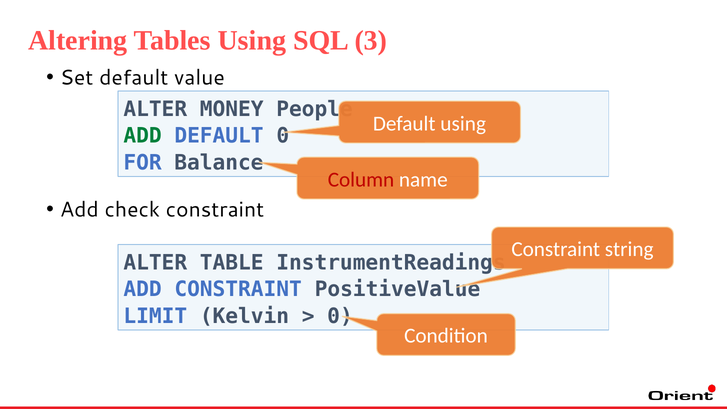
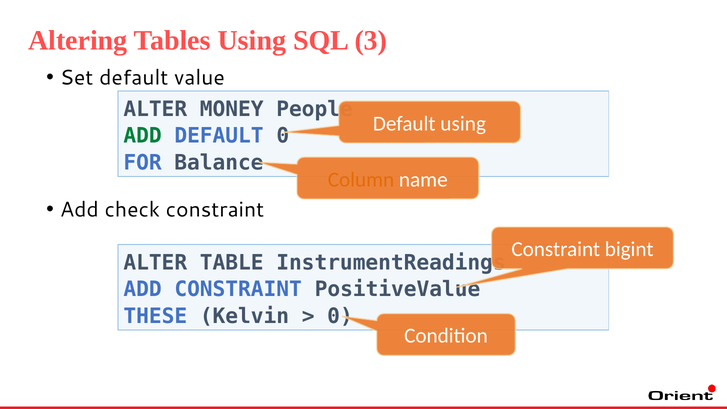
Column colour: red -> orange (361, 180)
string: string -> bigint (629, 249)
LIMIT: LIMIT -> THESE (155, 316)
